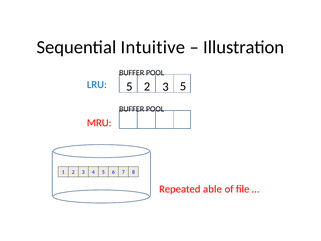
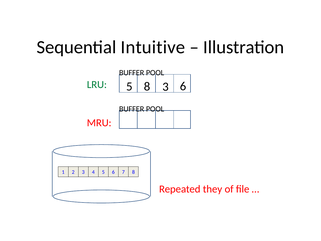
LRU colour: blue -> green (97, 85)
5 2: 2 -> 8 (147, 86)
3 5: 5 -> 6 (183, 86)
able: able -> they (213, 189)
